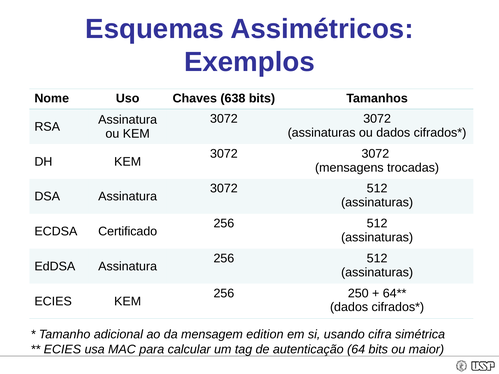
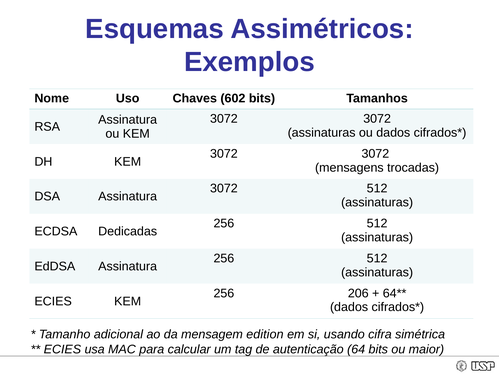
638: 638 -> 602 (233, 99)
Certificado: Certificado -> Dedicadas (128, 232)
250: 250 -> 206 (358, 293)
